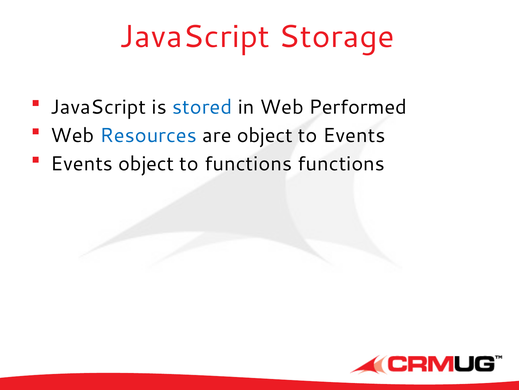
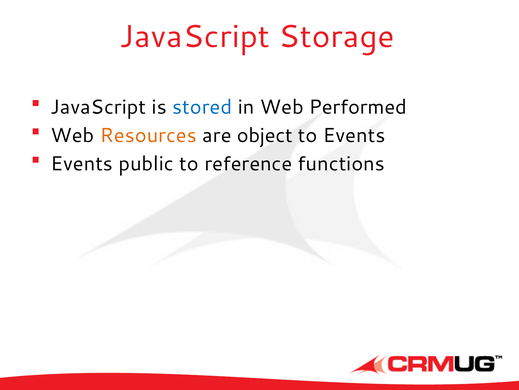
Resources colour: blue -> orange (148, 135)
Events object: object -> public (146, 163)
to functions: functions -> reference (248, 163)
